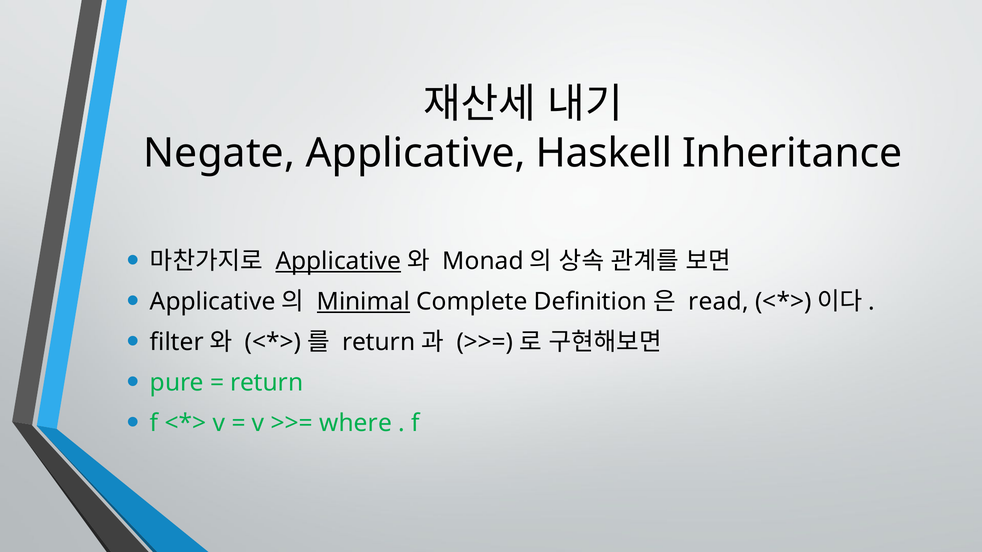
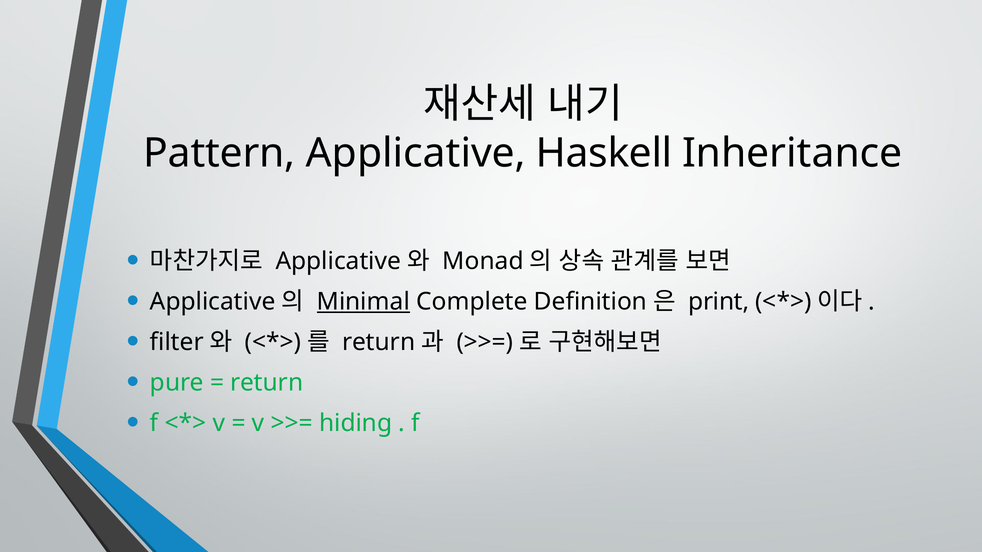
Negate: Negate -> Pattern (219, 153)
Applicative underline: present -> none (338, 261)
read: read -> print (719, 302)
where: where -> hiding (356, 423)
